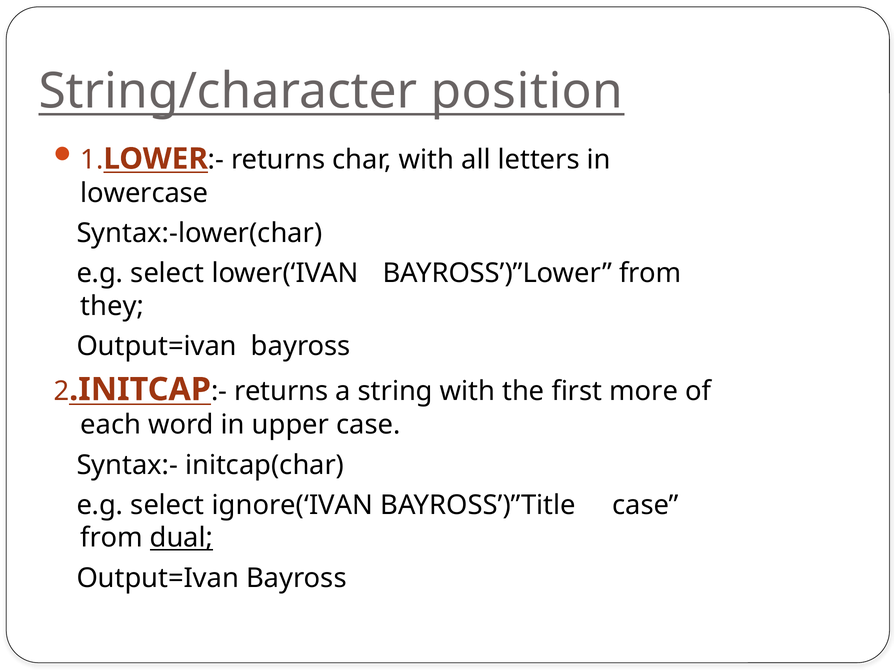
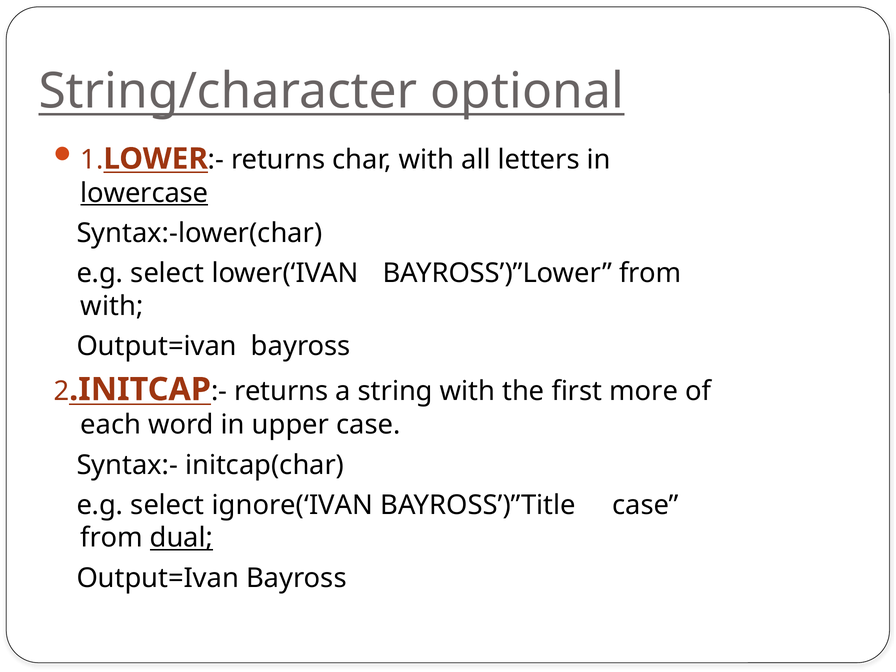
position: position -> optional (527, 92)
lowercase underline: none -> present (144, 193)
they: they -> with (112, 306)
